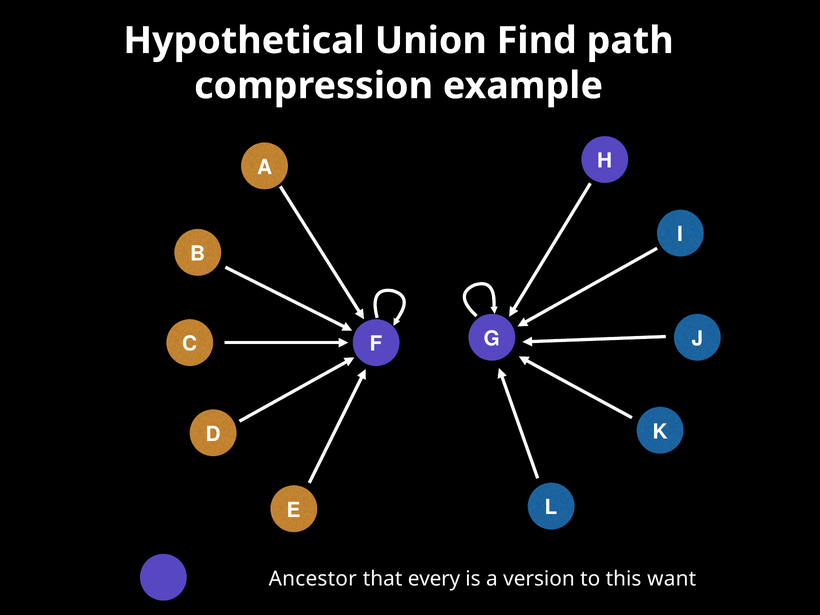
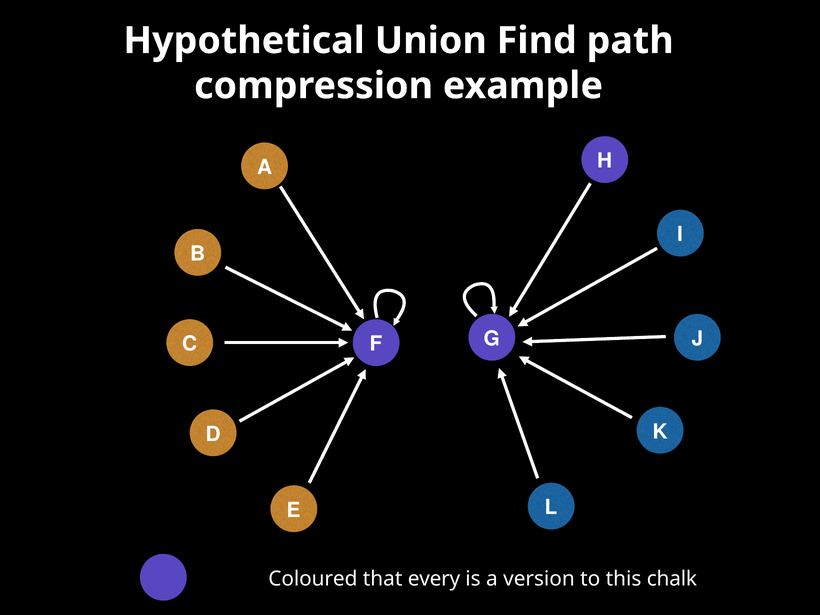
Ancestor: Ancestor -> Coloured (313, 579)
want: want -> chalk (672, 579)
